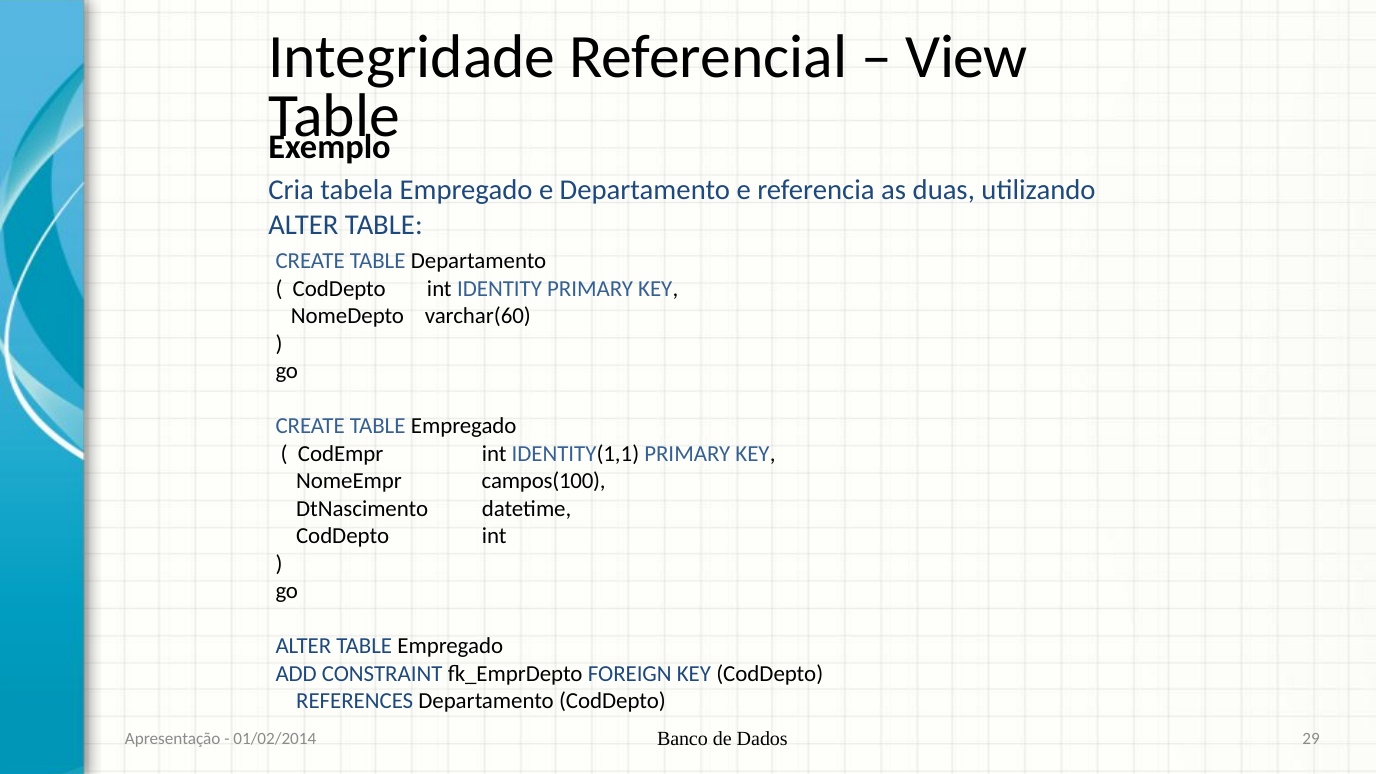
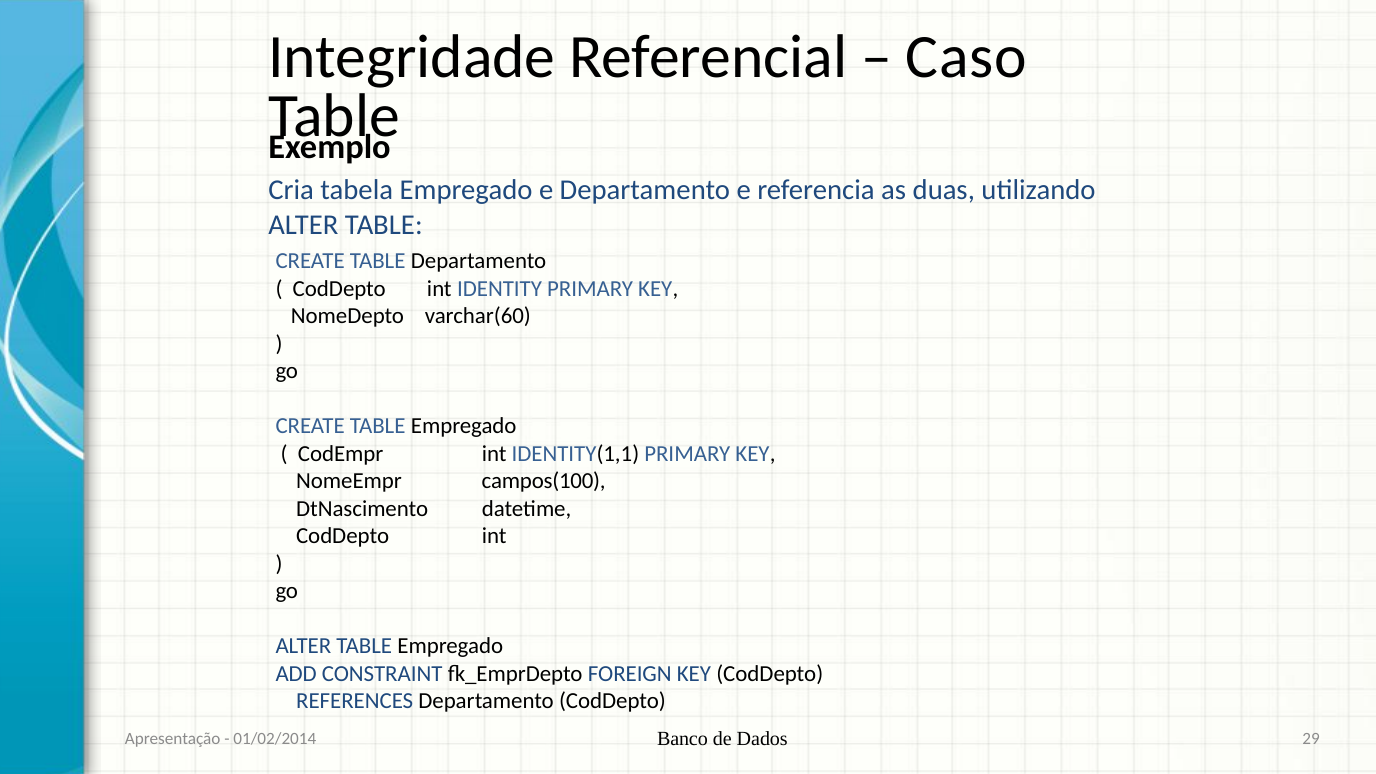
View: View -> Caso (966, 57)
